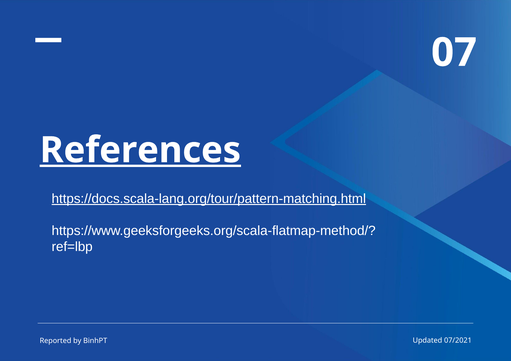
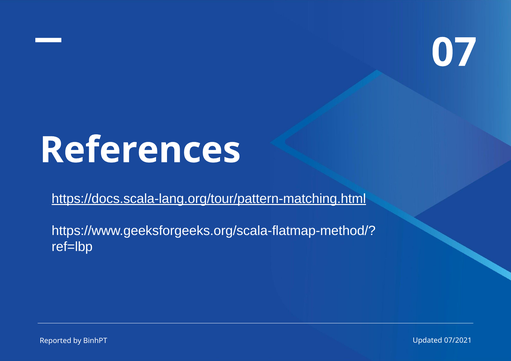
References underline: present -> none (140, 150)
